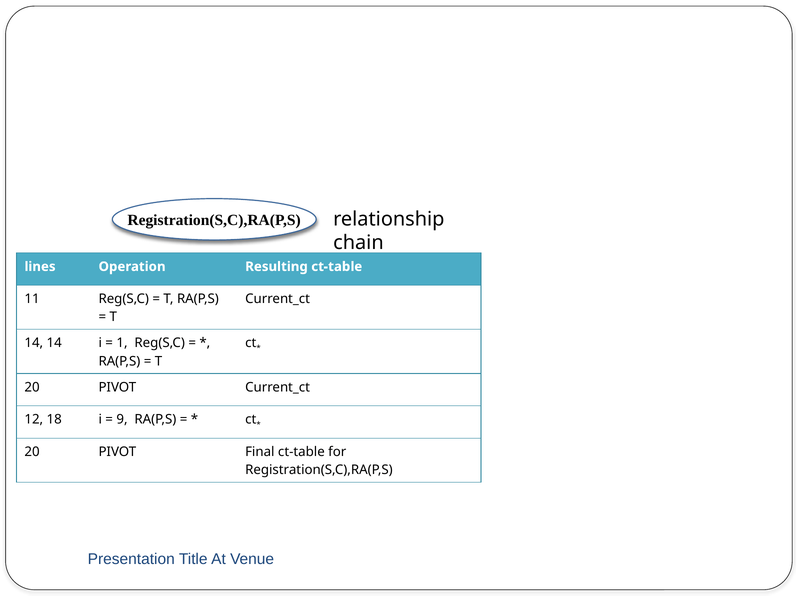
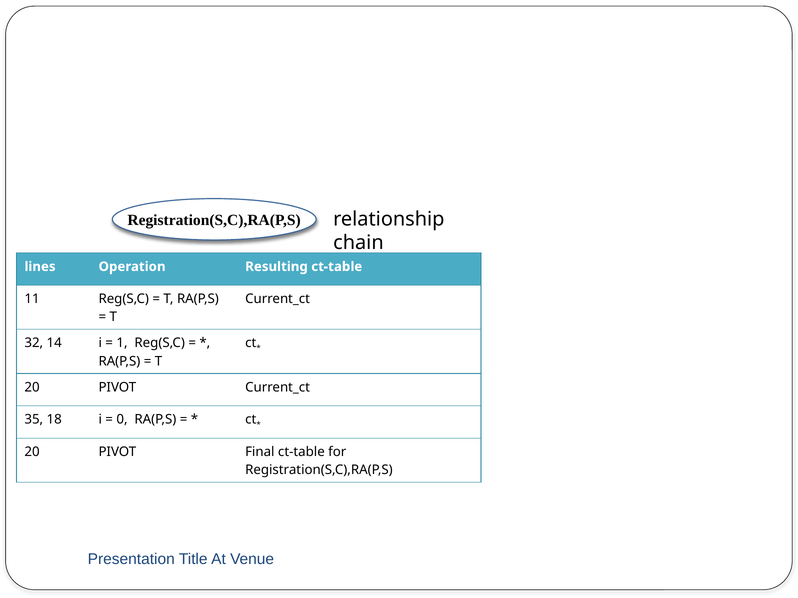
14: 14 -> 32 (34, 343)
12: 12 -> 35 (34, 420)
9: 9 -> 0 (122, 420)
